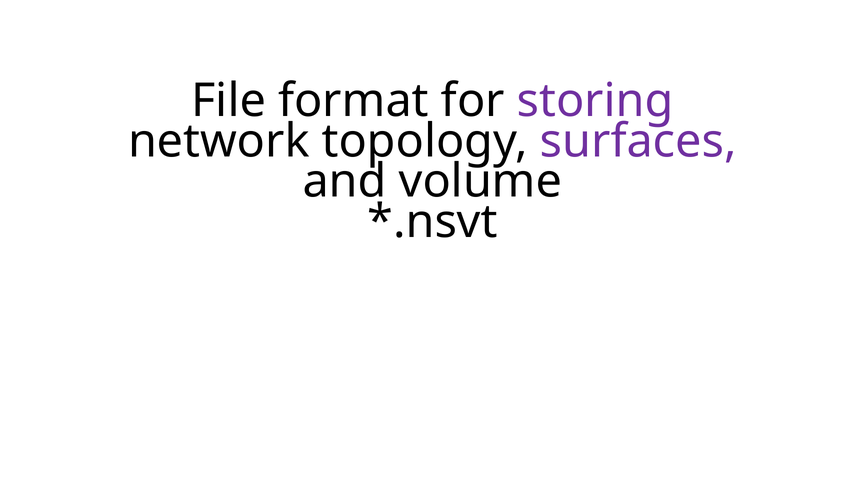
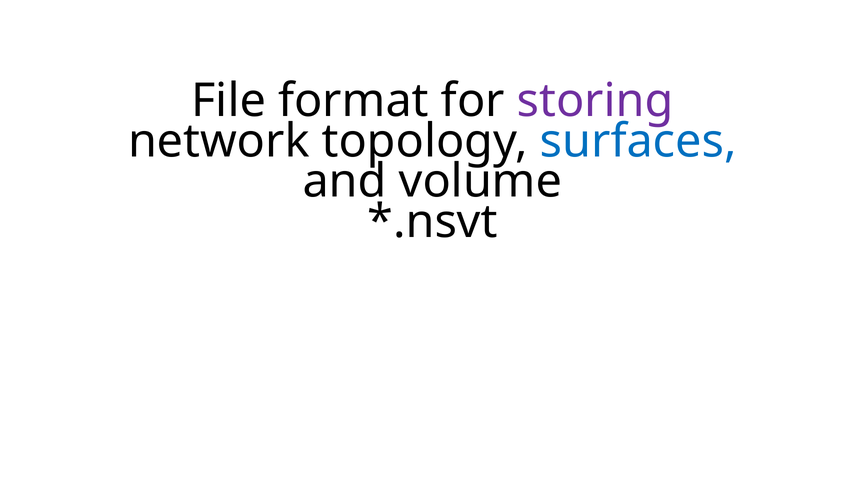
surfaces colour: purple -> blue (638, 141)
